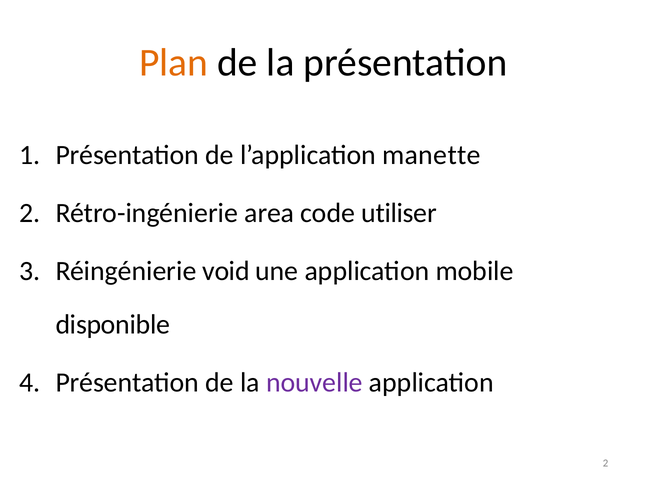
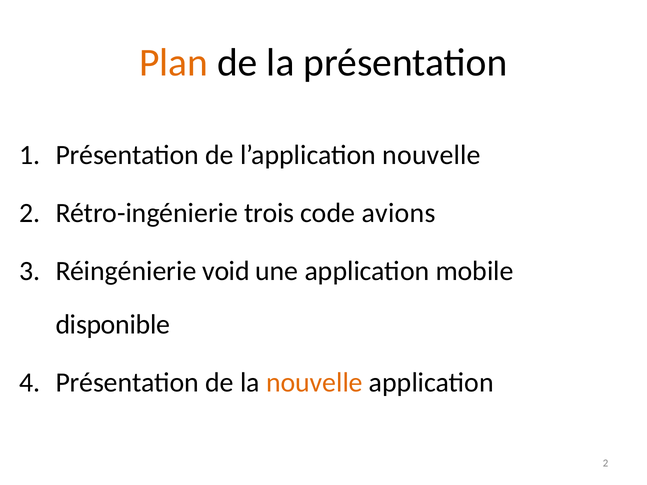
l’application manette: manette -> nouvelle (431, 155)
area: area -> trois (269, 213)
utiliser: utiliser -> avions (399, 213)
nouvelle colour: purple -> orange (314, 383)
